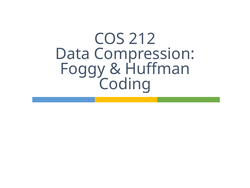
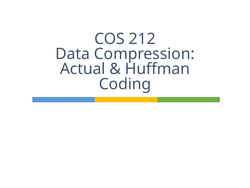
Foggy: Foggy -> Actual (83, 69)
